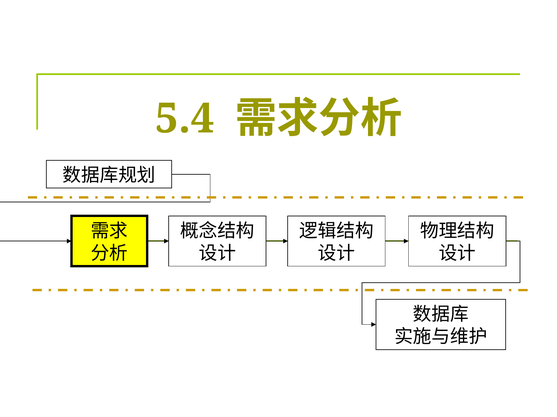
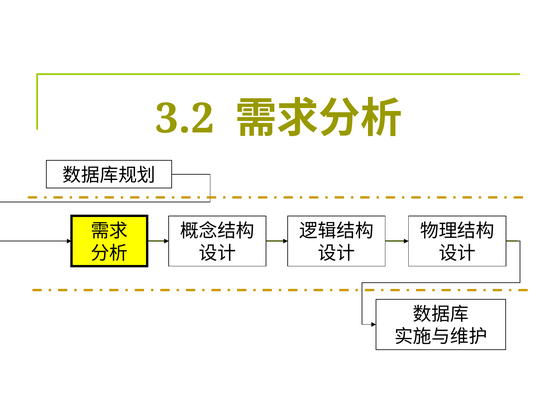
5.4: 5.4 -> 3.2 (185, 119)
